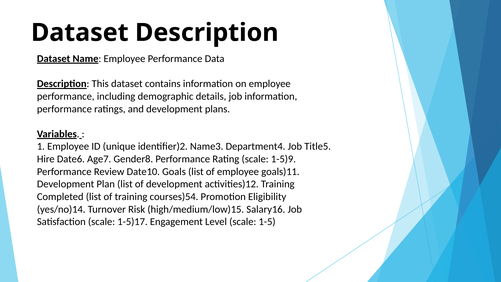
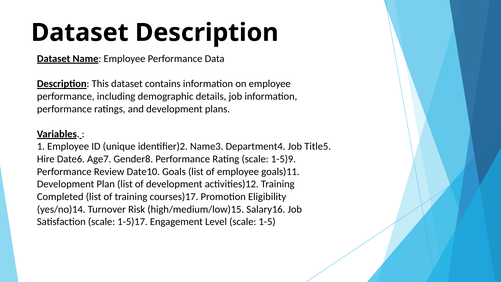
courses)54: courses)54 -> courses)17 (174, 197)
